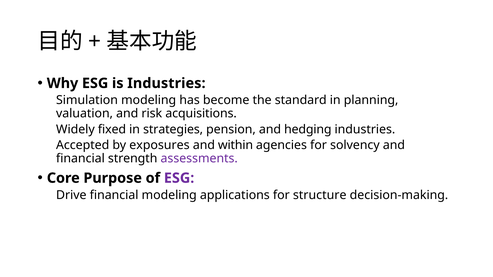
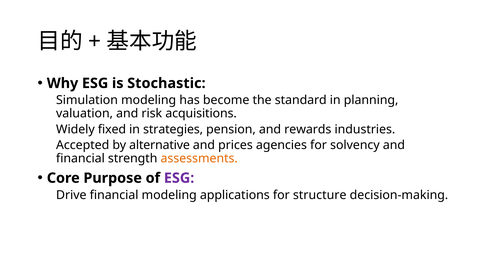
is Industries: Industries -> Stochastic (166, 83)
hedging: hedging -> rewards (308, 130)
exposures: exposures -> alternative (160, 145)
within: within -> prices (235, 145)
assessments colour: purple -> orange (199, 159)
